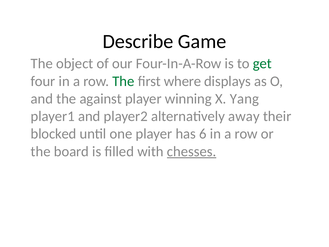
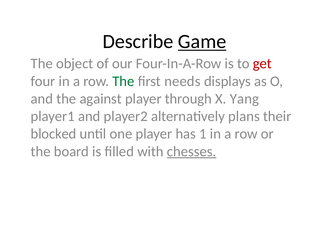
Game underline: none -> present (202, 42)
get colour: green -> red (262, 64)
where: where -> needs (182, 81)
winning: winning -> through (188, 99)
away: away -> plans (244, 116)
6: 6 -> 1 (203, 134)
